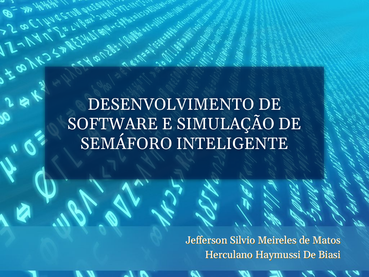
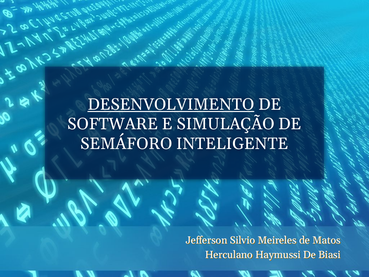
DESENVOLVIMENTO underline: none -> present (171, 104)
